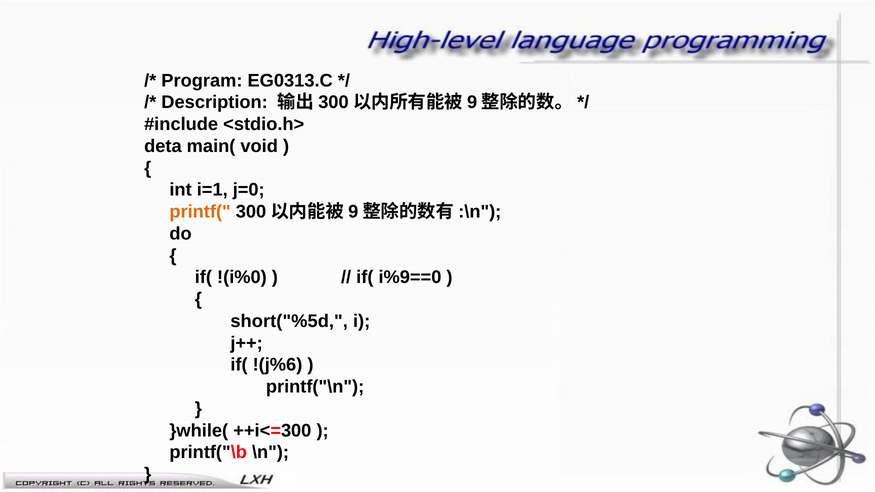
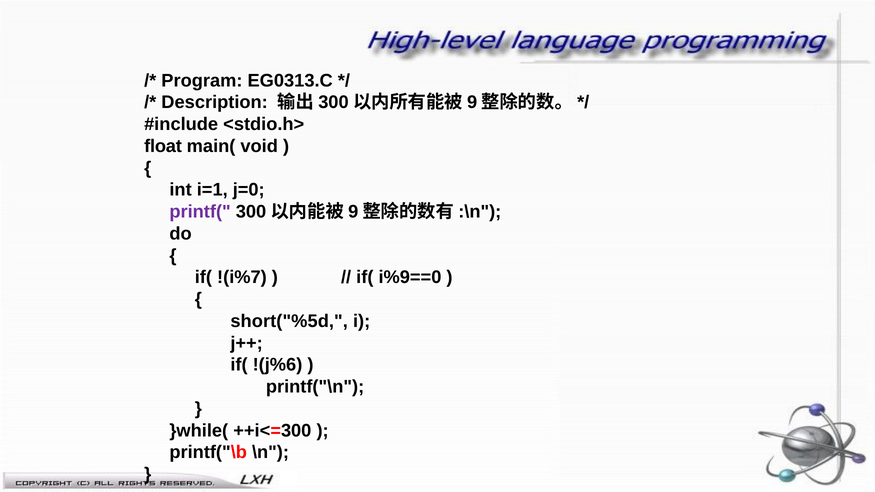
deta: deta -> float (163, 146)
printf( colour: orange -> purple (200, 212)
!(i%0: !(i%0 -> !(i%7 (242, 278)
